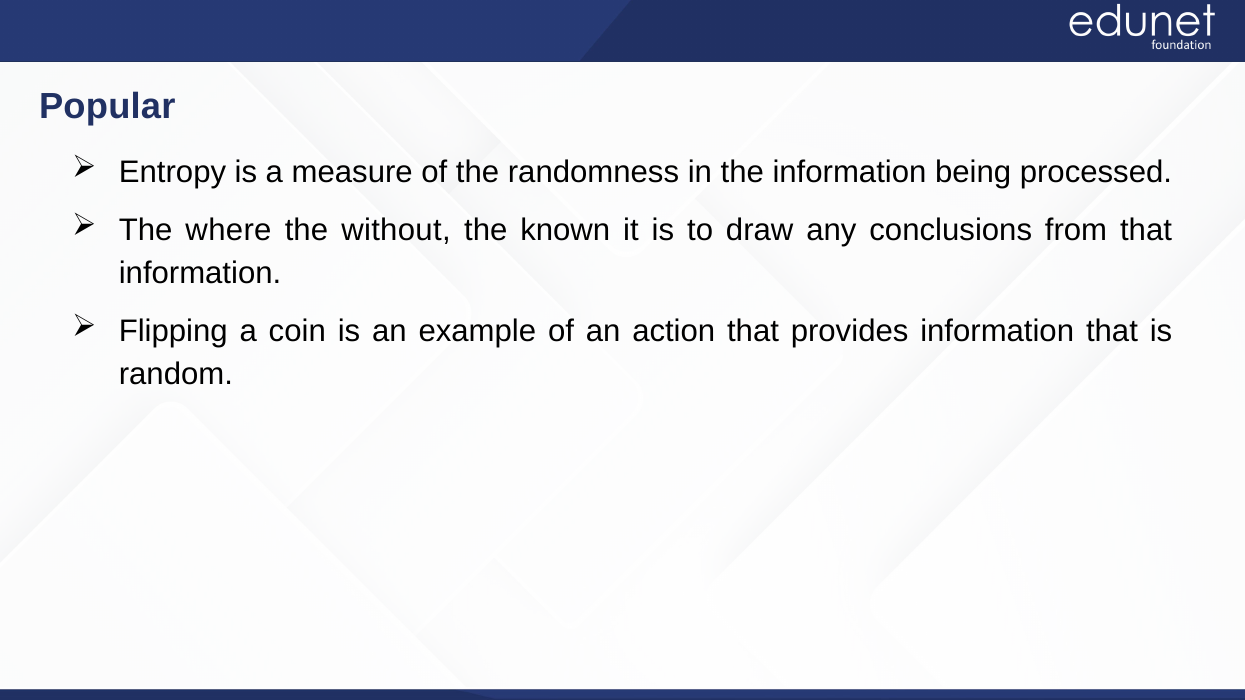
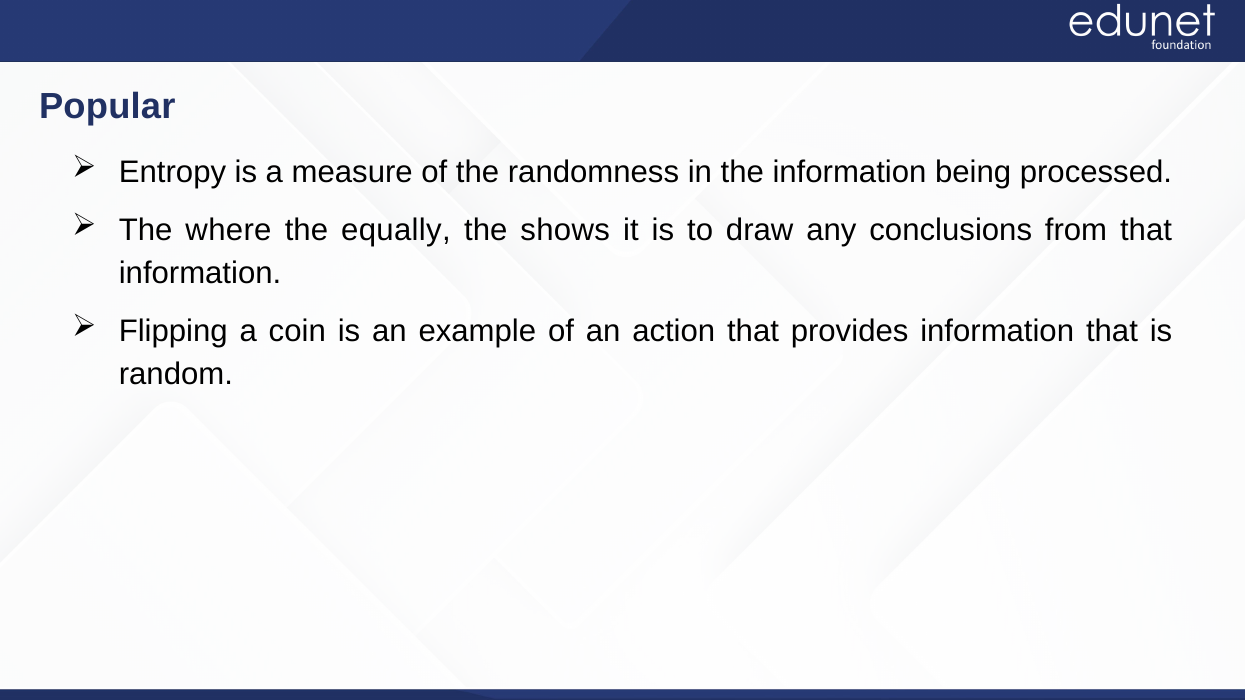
without: without -> equally (396, 231)
known: known -> shows (565, 231)
